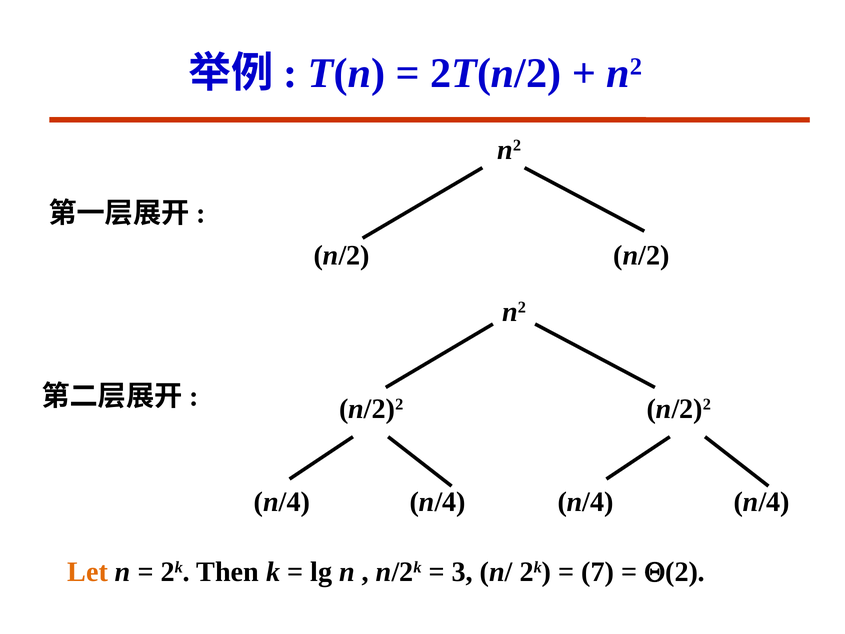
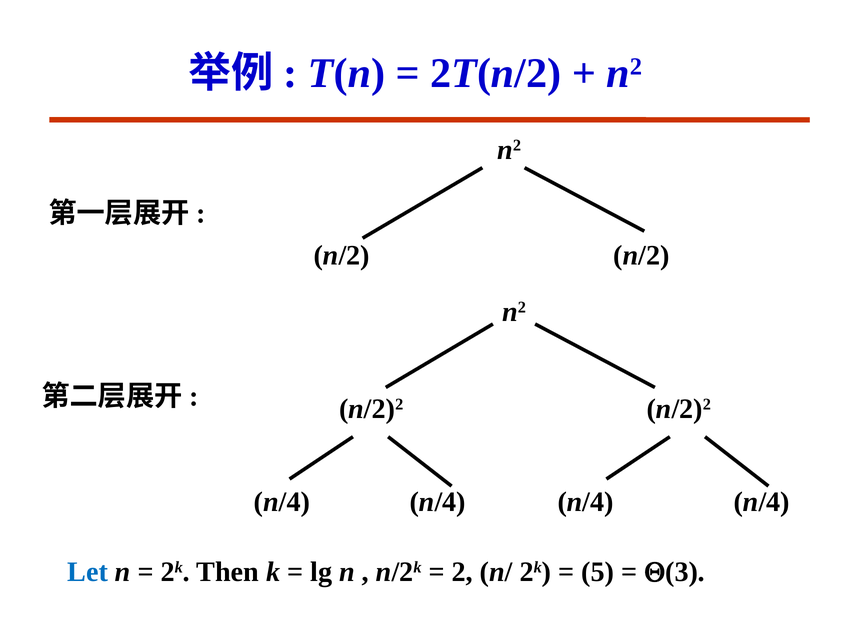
Let colour: orange -> blue (88, 572)
3: 3 -> 2 (462, 572)
7: 7 -> 5 (598, 572)
2: 2 -> 3 (685, 572)
